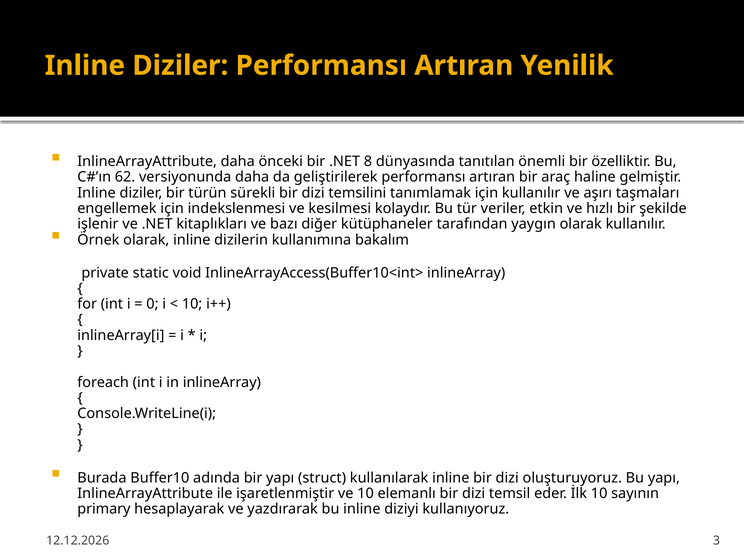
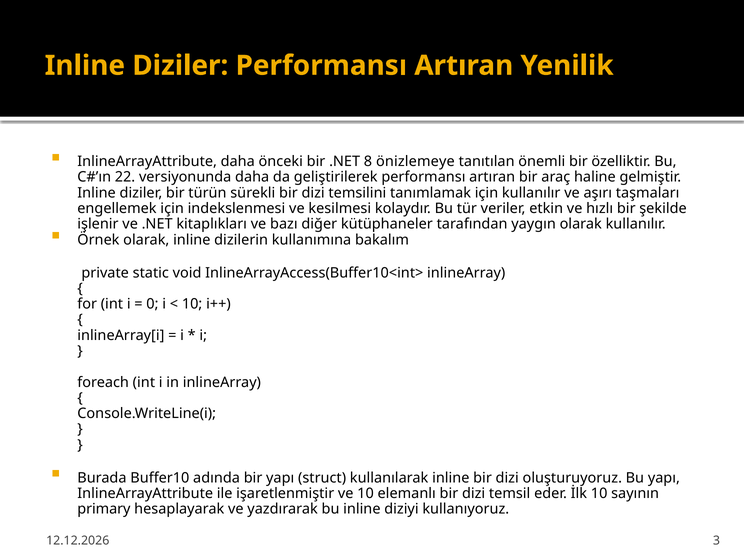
dünyasında: dünyasında -> önizlemeye (415, 162)
62: 62 -> 22 (125, 177)
